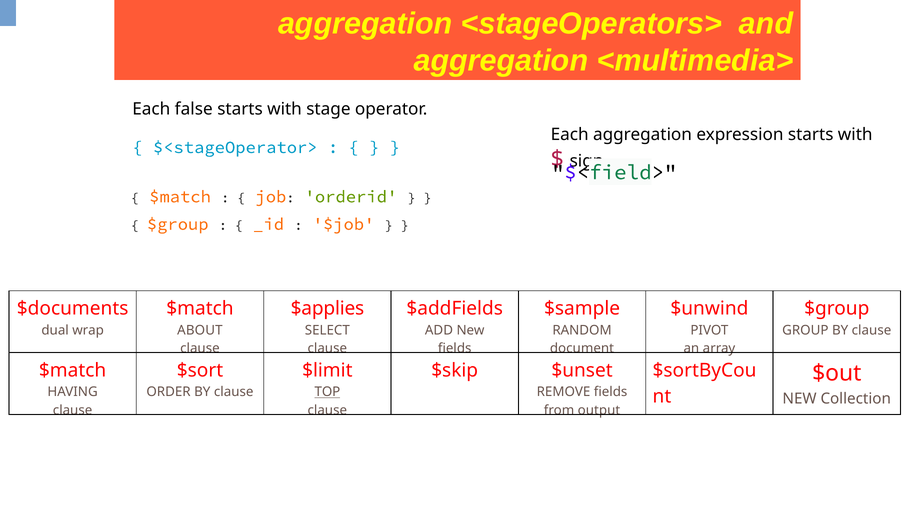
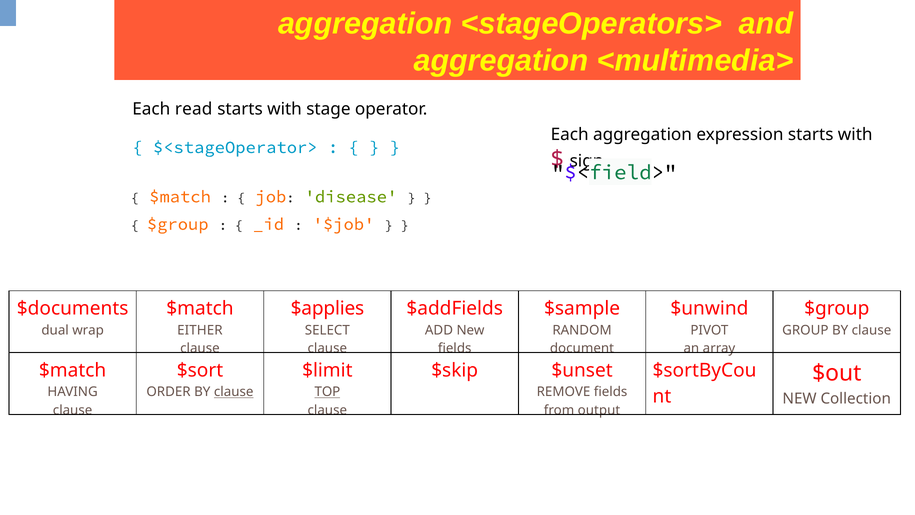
false: false -> read (194, 109)
orderid: orderid -> disease (351, 197)
ABOUT: ABOUT -> EITHER (200, 330)
clause underline: none -> present (234, 392)
